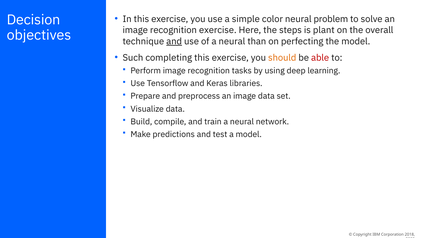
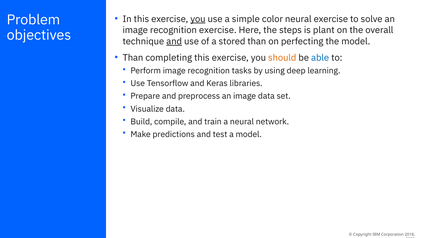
Decision: Decision -> Problem (33, 20)
you underline: none -> present (198, 19)
neural problem: problem -> exercise (331, 19)
of a neural: neural -> stored (232, 41)
Such: Such -> Than (133, 58)
able colour: red -> blue (320, 58)
